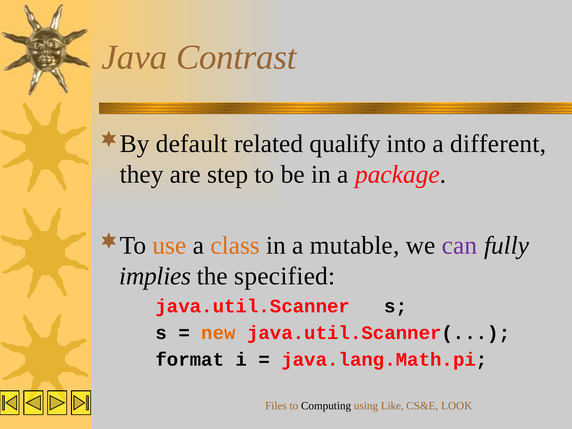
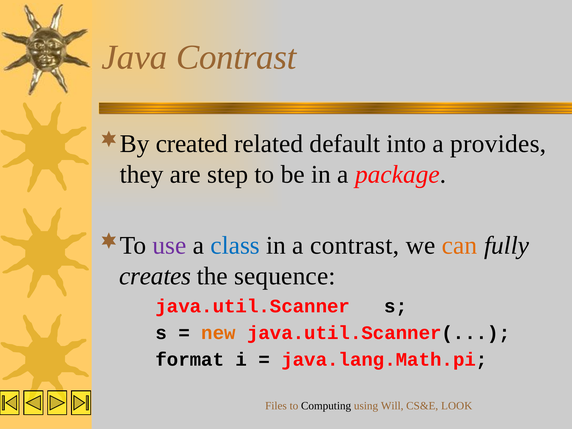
default: default -> created (192, 144)
qualify: qualify -> default (345, 144)
different: different -> provides (498, 144)
use colour: orange -> purple (170, 246)
class colour: orange -> blue (235, 246)
a mutable: mutable -> contrast (355, 246)
can colour: purple -> orange (460, 246)
implies: implies -> creates (155, 276)
specified: specified -> sequence (285, 276)
Like: Like -> Will (392, 406)
